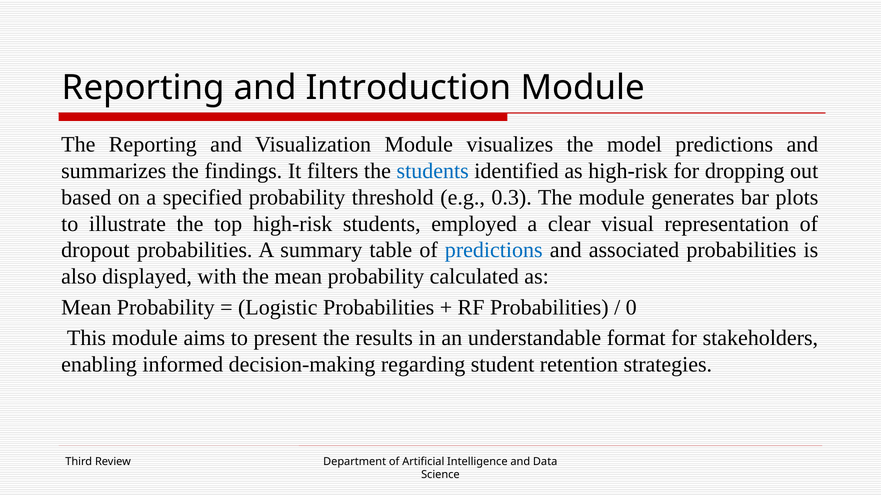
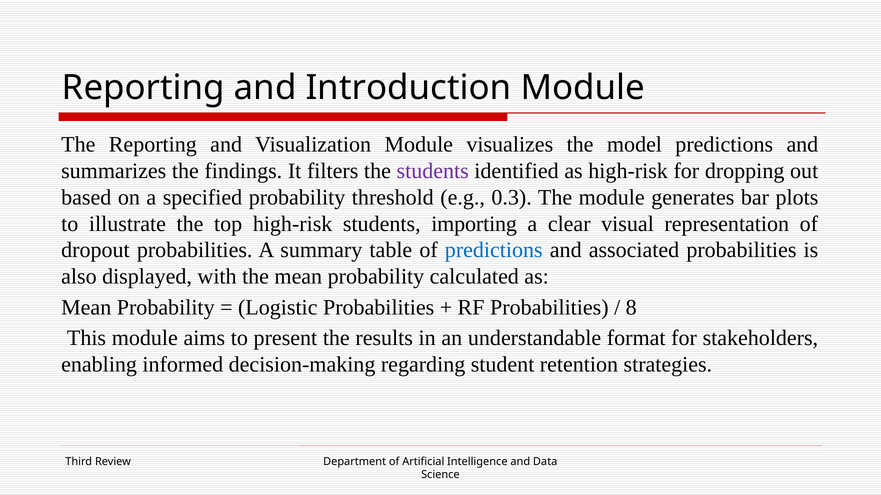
students colour: blue -> purple (433, 171)
employed: employed -> importing (474, 224)
0: 0 -> 8 (631, 308)
